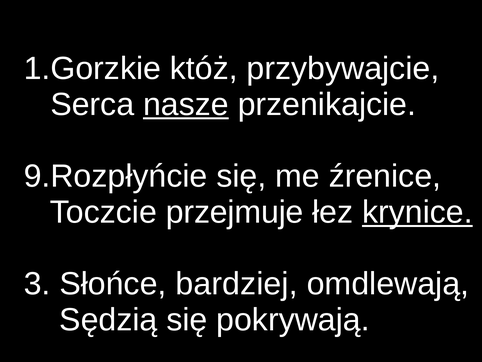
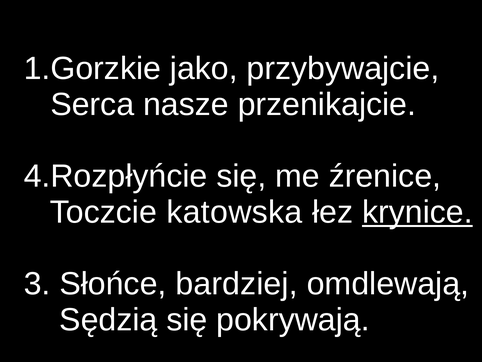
któż: któż -> jako (204, 68)
nasze underline: present -> none (186, 104)
9.Rozpłyńcie: 9.Rozpłyńcie -> 4.Rozpłyńcie (116, 176)
przejmuje: przejmuje -> katowska (234, 212)
